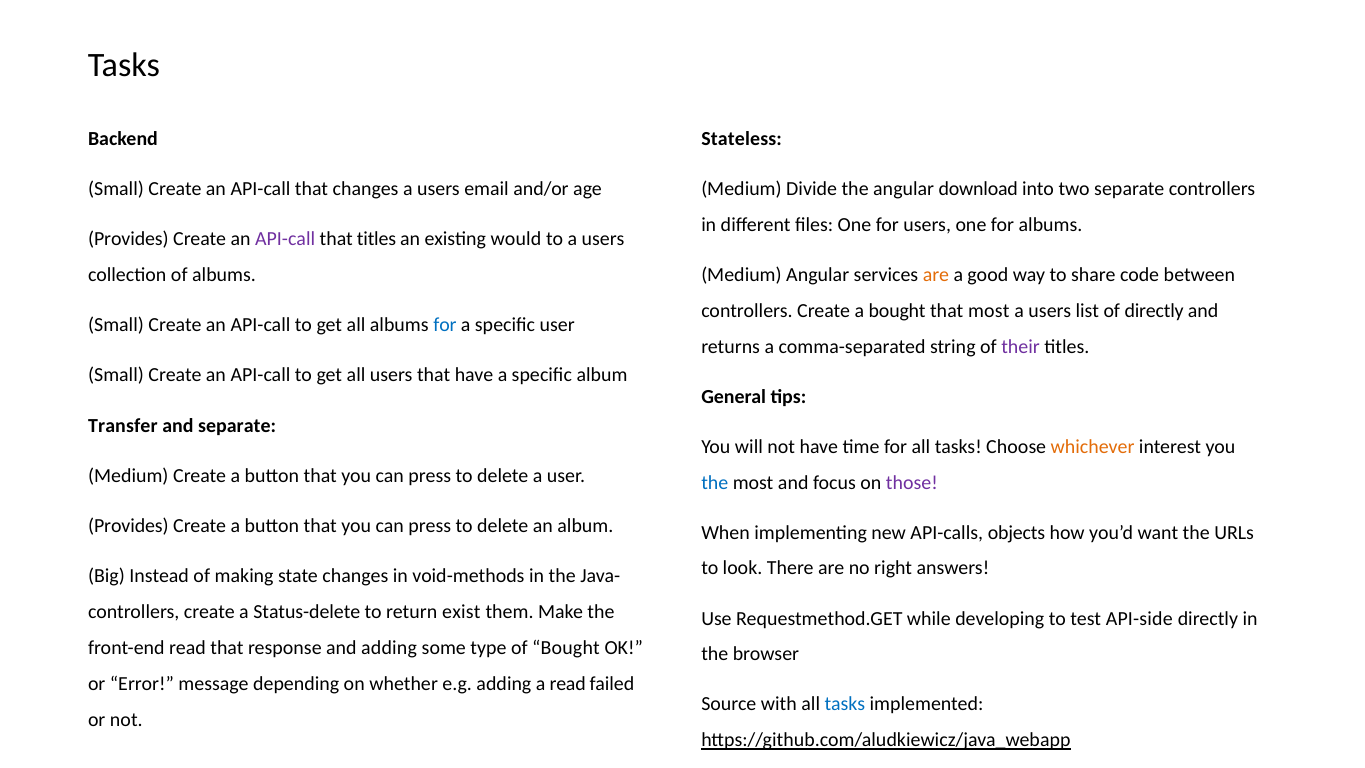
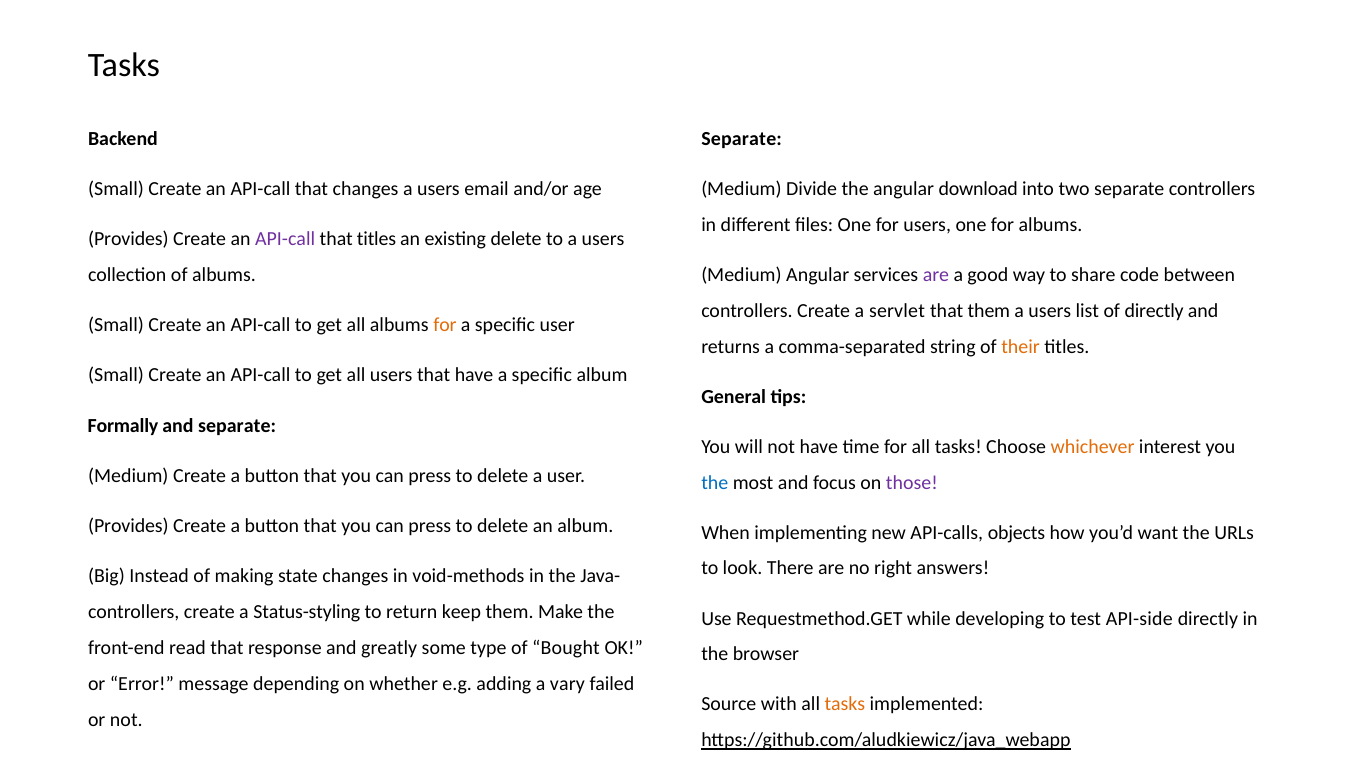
Stateless: Stateless -> Separate (742, 139)
existing would: would -> delete (516, 239)
are colour: orange -> purple (936, 275)
a bought: bought -> servlet (897, 311)
that most: most -> them (989, 311)
for colour: blue -> orange (445, 325)
their colour: purple -> orange (1021, 346)
Transfer: Transfer -> Formally (123, 425)
Status-delete: Status-delete -> Status-styling (307, 612)
exist: exist -> keep (461, 612)
and adding: adding -> greatly (389, 648)
a read: read -> vary (567, 684)
tasks colour: blue -> orange (845, 704)
